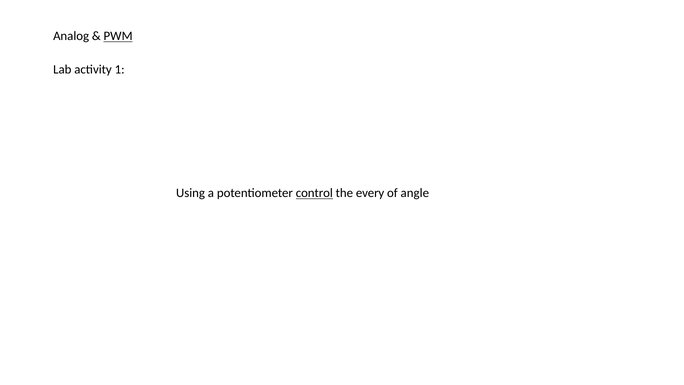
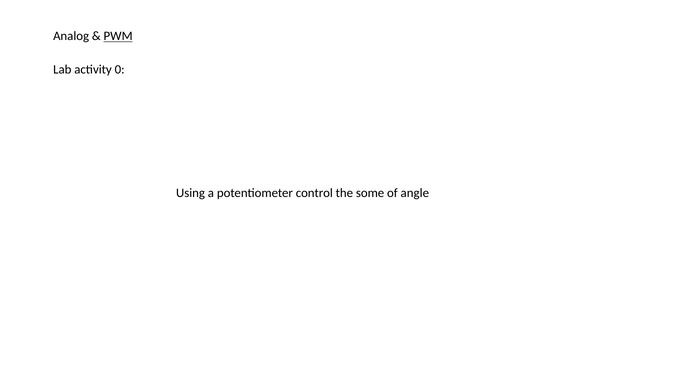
1: 1 -> 0 (120, 69)
control underline: present -> none (314, 193)
every: every -> some (370, 193)
